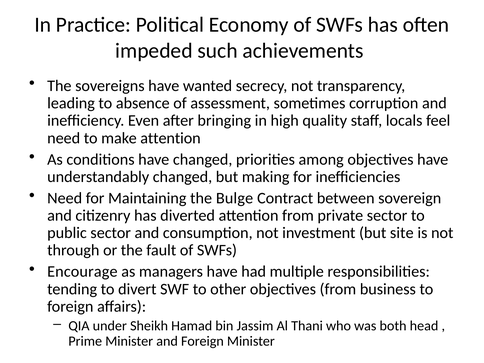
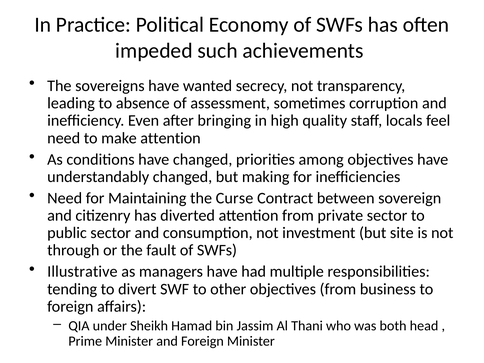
Bulge: Bulge -> Curse (235, 198)
Encourage: Encourage -> Illustrative (82, 272)
